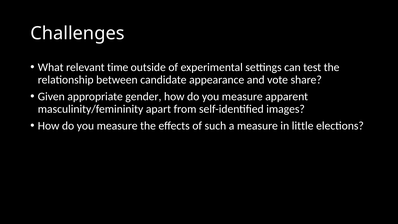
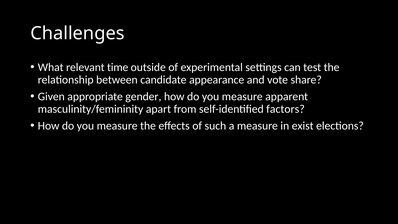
images: images -> factors (285, 109)
little: little -> exist (303, 126)
